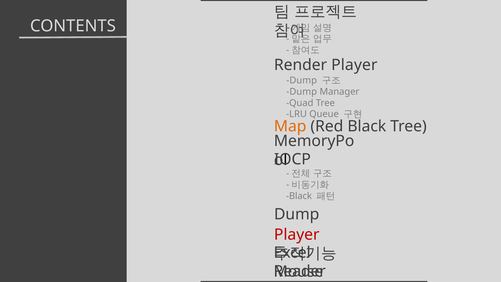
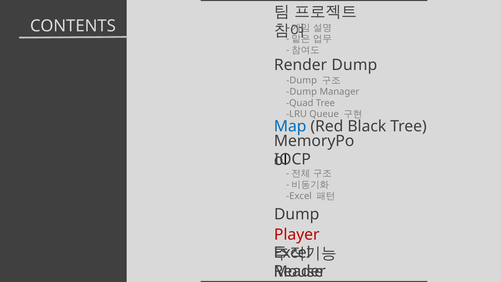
Render Player: Player -> Dump (354, 65)
Map colour: orange -> blue (290, 126)
Black: Black -> Excel (299, 196)
